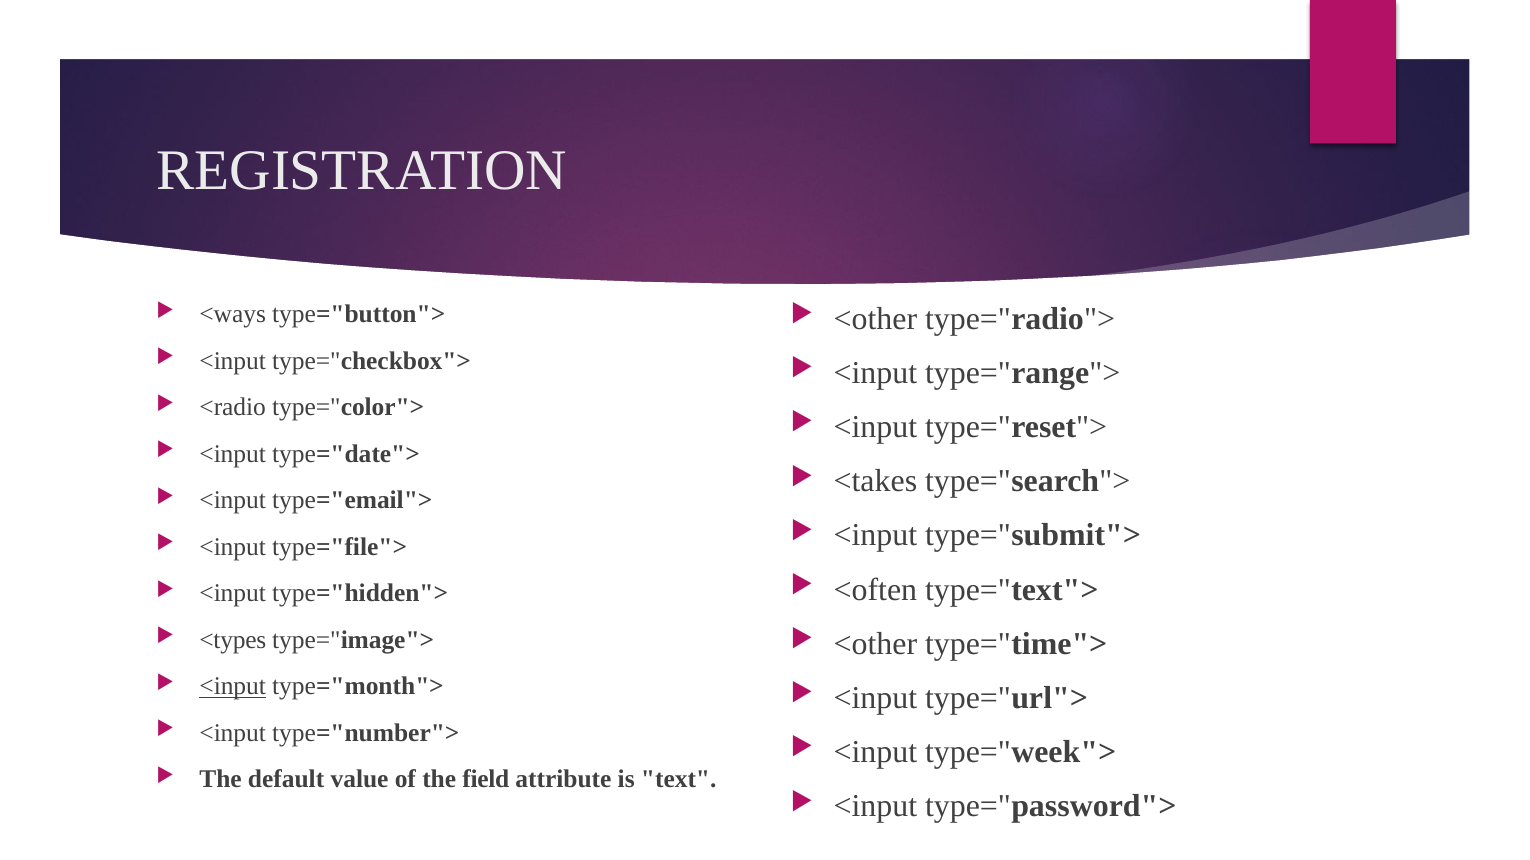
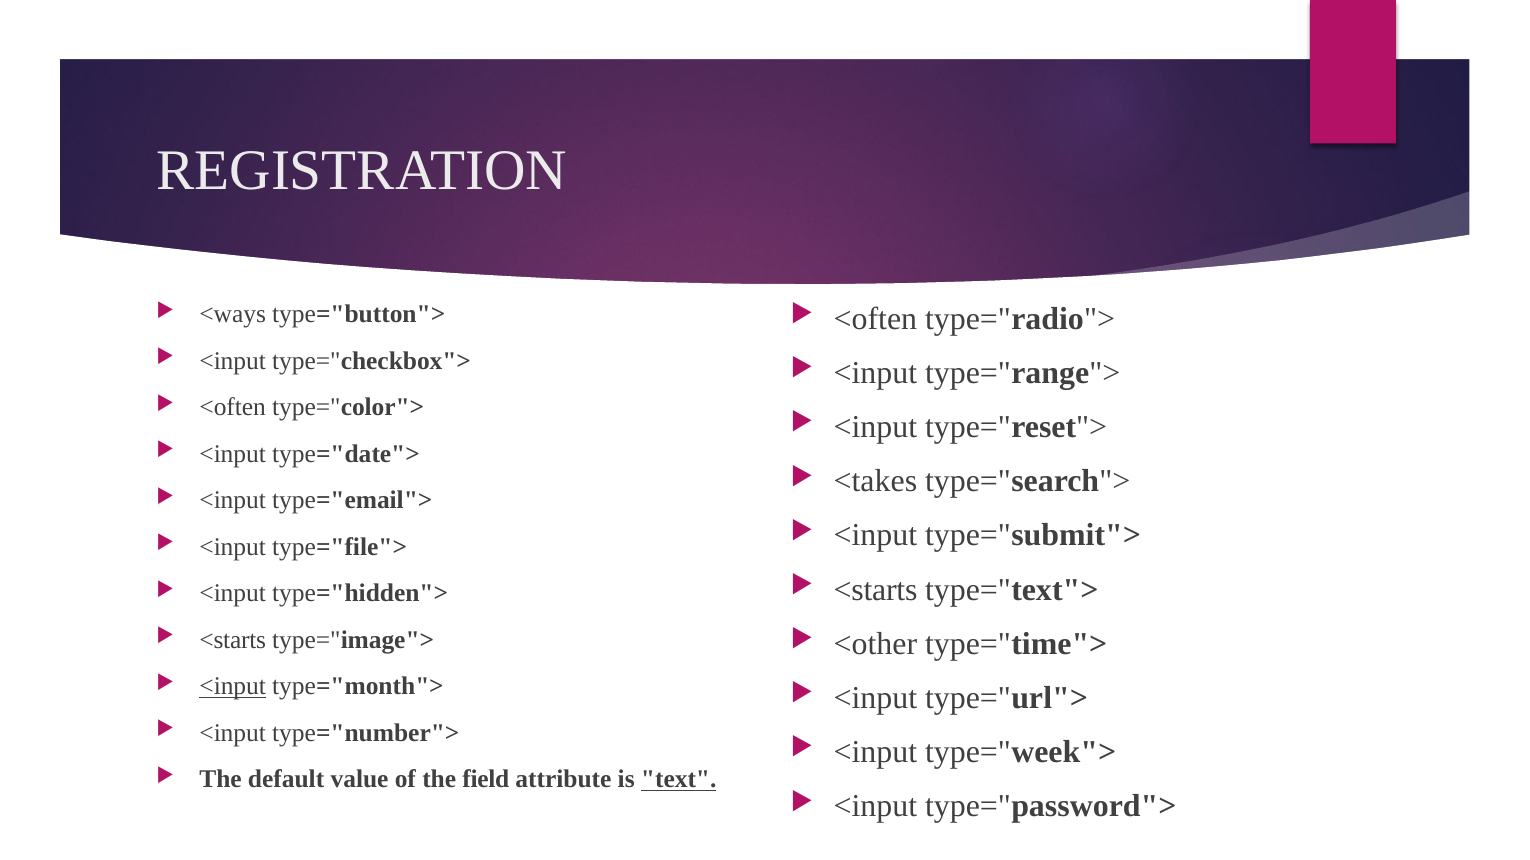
<other: <other -> <often (875, 319)
<radio: <radio -> <often (233, 408)
<often: <often -> <starts (876, 590)
<types: <types -> <starts (233, 640)
text underline: none -> present (679, 780)
